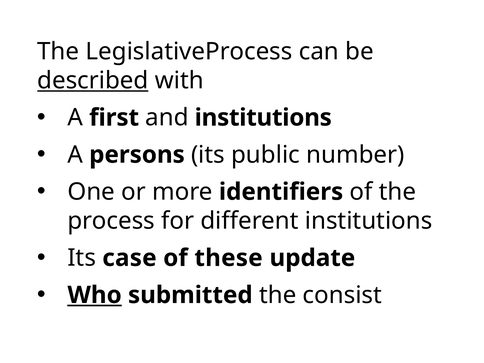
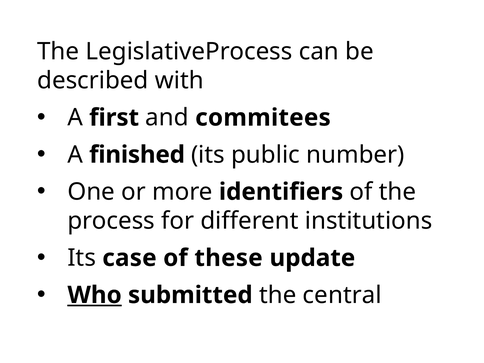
described underline: present -> none (93, 81)
and institutions: institutions -> commitees (263, 118)
persons: persons -> finished (137, 155)
consist: consist -> central (342, 295)
